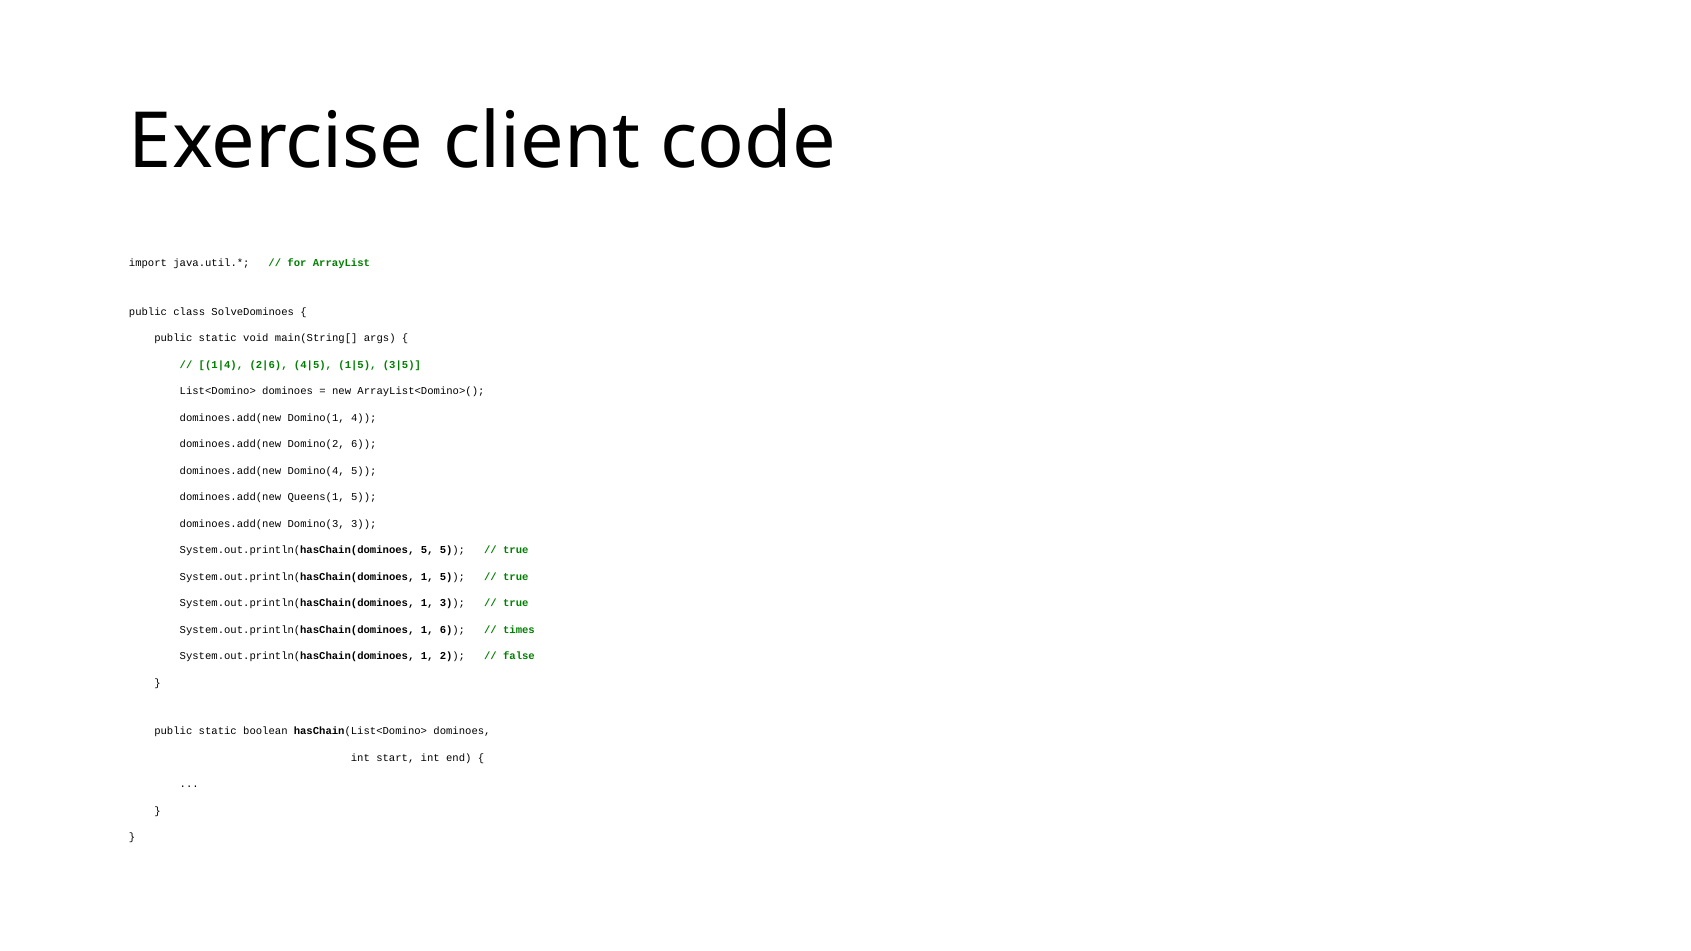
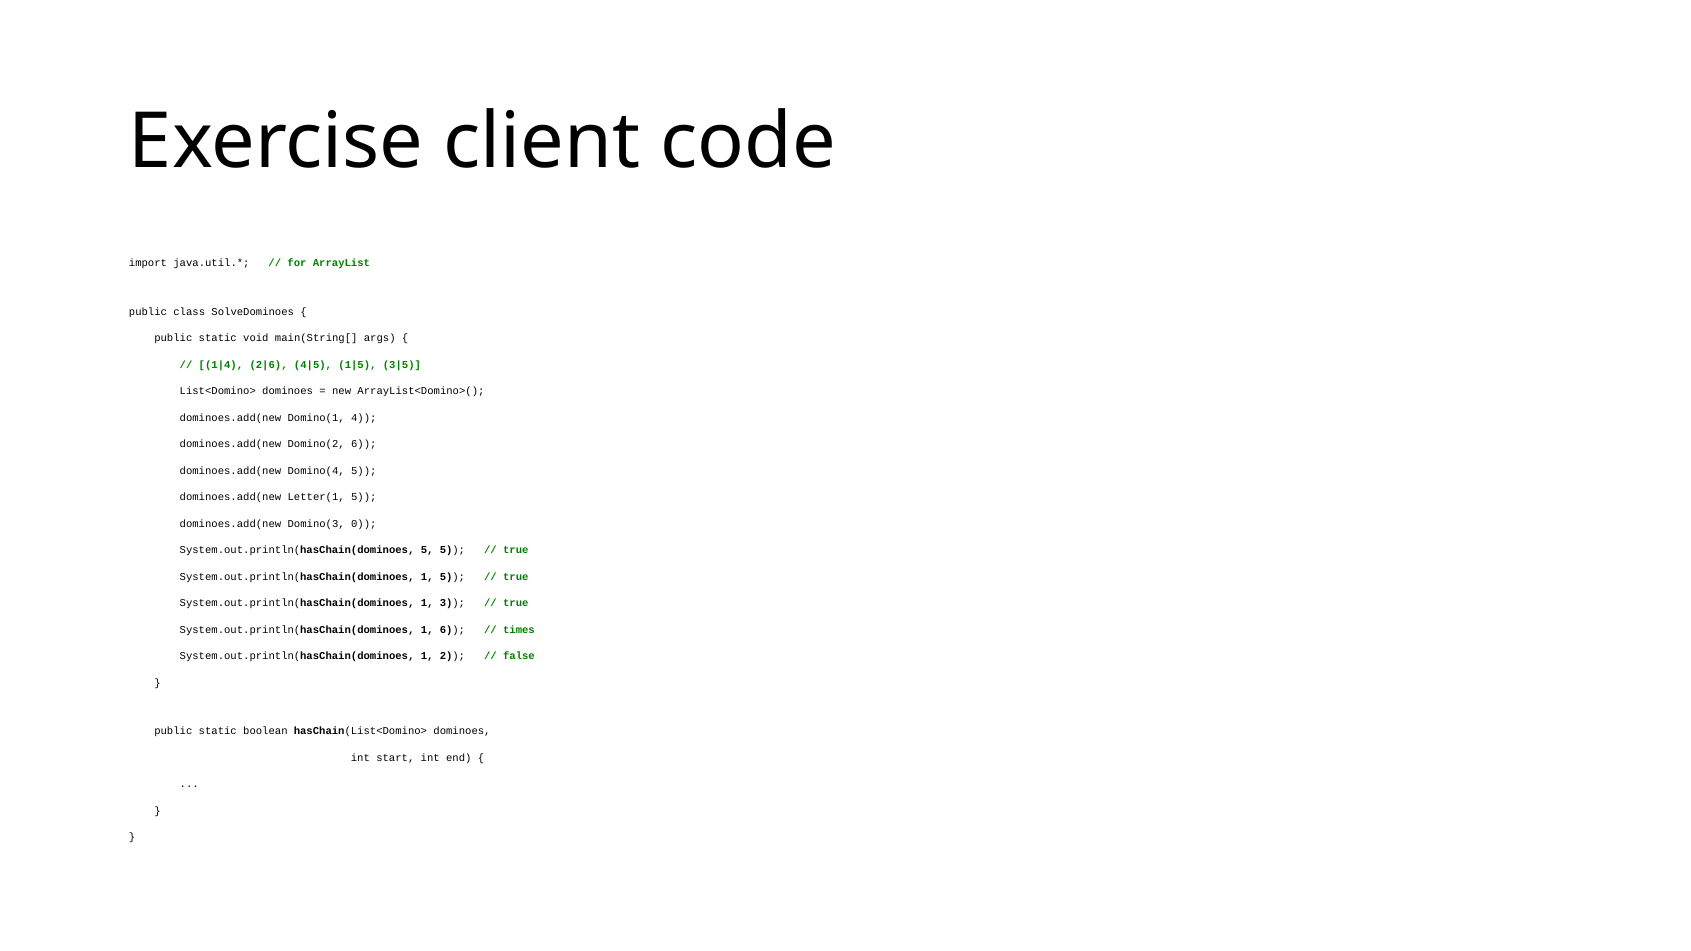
Queens(1: Queens(1 -> Letter(1 (316, 497)
Domino(3 3: 3 -> 0 (364, 524)
